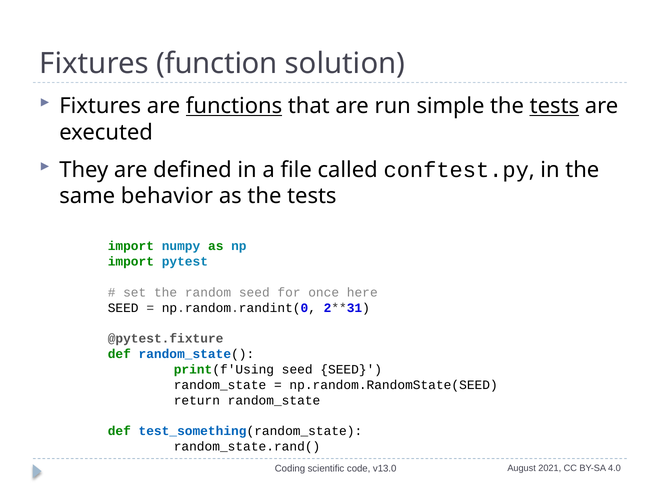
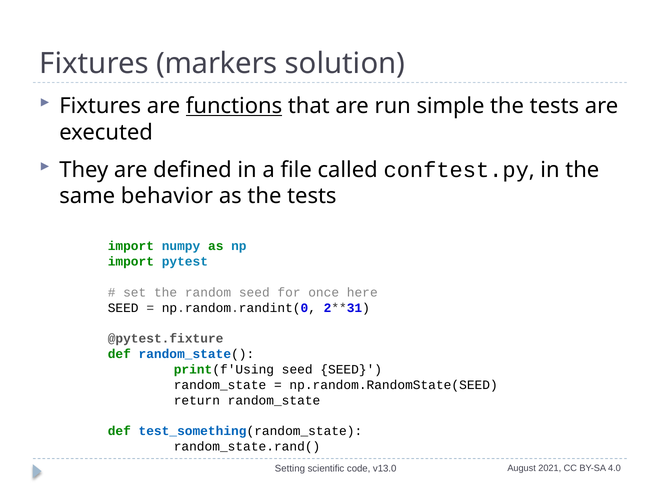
function: function -> markers (217, 64)
tests underline: present -> none (554, 106)
Coding: Coding -> Setting (290, 468)
